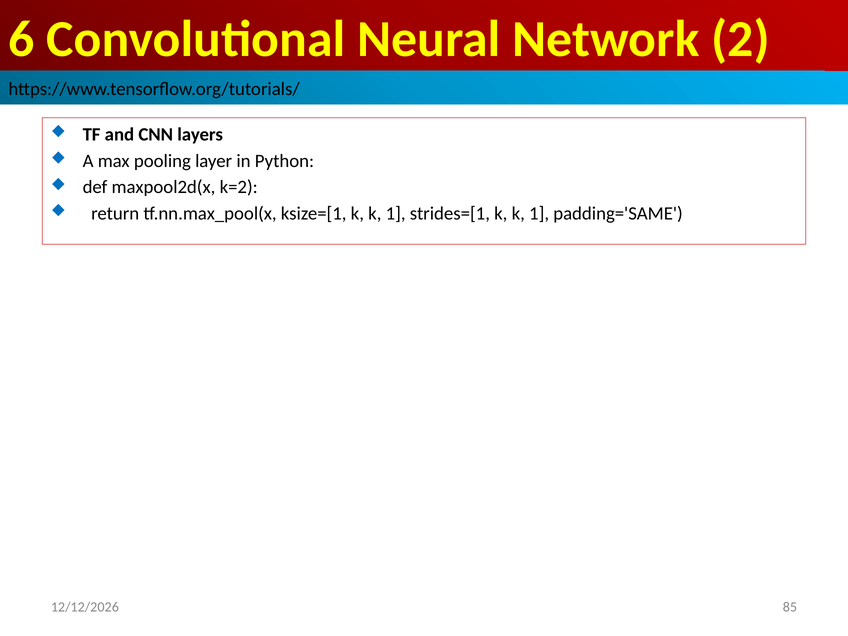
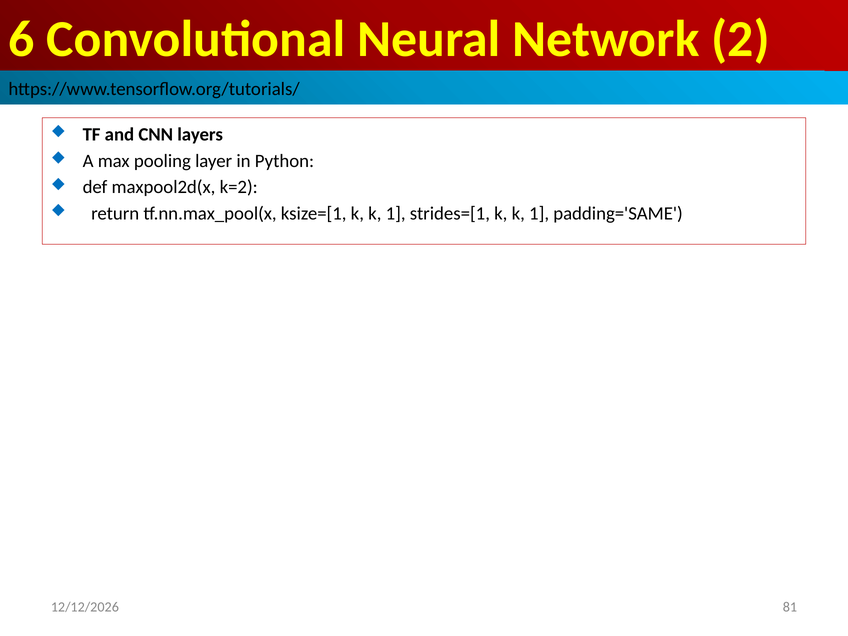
85: 85 -> 81 (790, 607)
